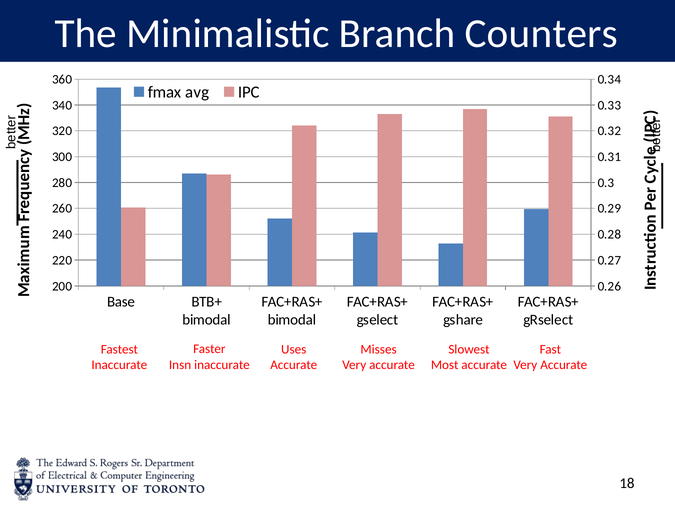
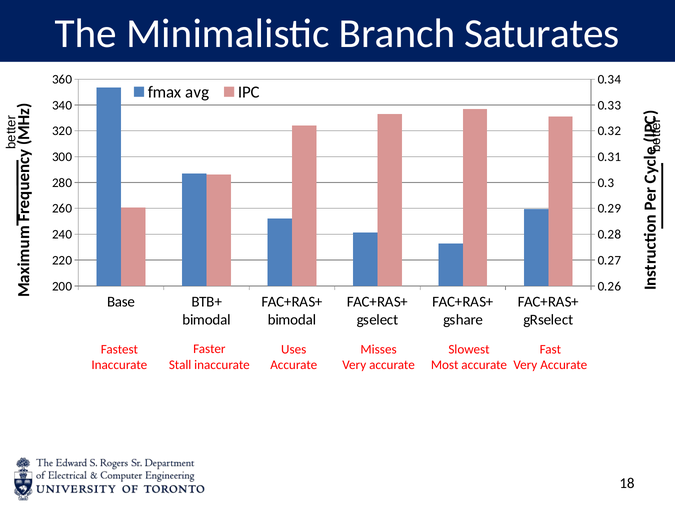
Counters: Counters -> Saturates (542, 34)
Insn: Insn -> Stall (180, 365)
